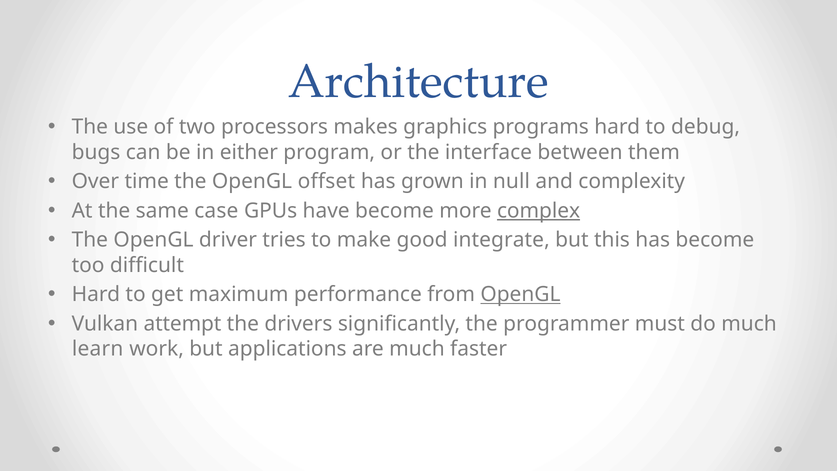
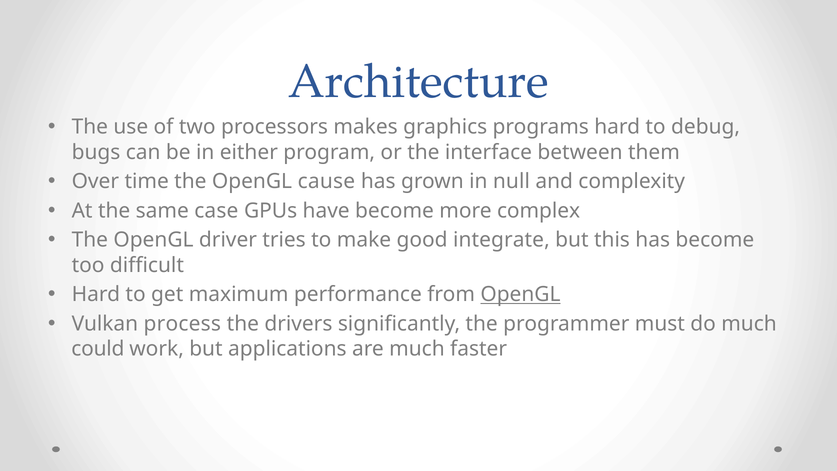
offset: offset -> cause (326, 181)
complex underline: present -> none (539, 211)
attempt: attempt -> process (182, 324)
learn: learn -> could (98, 349)
